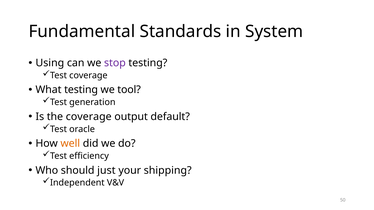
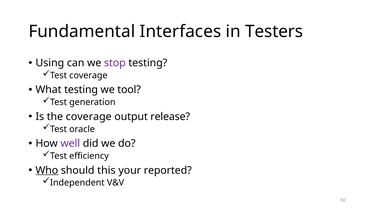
Standards: Standards -> Interfaces (180, 31)
System: System -> Testers (274, 31)
default: default -> release (170, 117)
well colour: orange -> purple (70, 144)
Who underline: none -> present (47, 171)
just: just -> this (106, 171)
shipping: shipping -> reported (168, 171)
